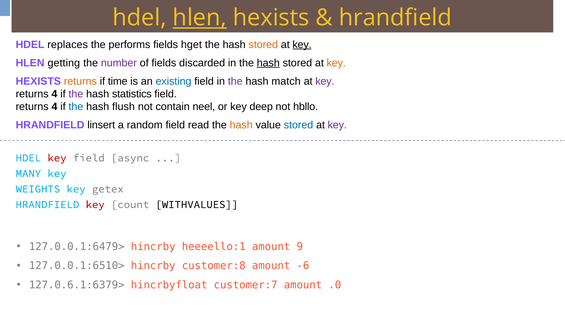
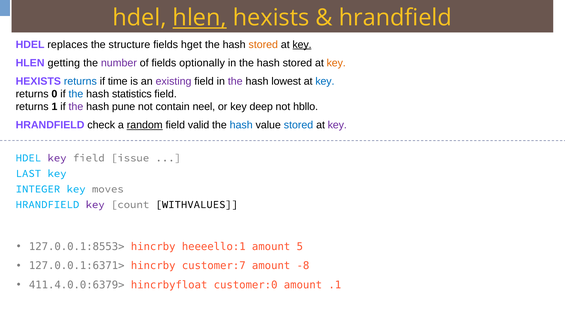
performs: performs -> structure (129, 44)
discarded: discarded -> optionally (202, 63)
hash underline: present -> none (268, 63)
returns colour: orange -> blue (80, 81)
existing colour: blue -> purple (174, 81)
match: match -> lowest (286, 81)
key colour: purple -> blue (325, 81)
4: 4 -> 0 (54, 94)
the colour: purple -> blue (76, 94)
4: 4 -> 1 (55, 107)
the colour: blue -> purple (76, 107)
flush: flush -> pune (124, 107)
linsert: linsert -> check (101, 125)
random underline: none -> present (145, 125)
read: read -> valid (199, 125)
hash colour: orange -> blue (241, 125)
key colour: red -> purple (57, 158)
async: async -> issue (130, 158)
MANY: MANY -> LAST (28, 173)
WEIGHTS: WEIGHTS -> INTEGER (38, 189)
getex: getex -> moves (108, 189)
key colour: red -> purple (95, 204)
127.0.0.1:6479>: 127.0.0.1:6479> -> 127.0.0.1:8553> (77, 247)
9: 9 -> 5 (300, 247)
127.0.0.1:6510>: 127.0.0.1:6510> -> 127.0.0.1:6371> (77, 266)
customer:8: customer:8 -> customer:7 (214, 266)
-6: -6 -> -8 (303, 266)
127.0.6.1:6379>: 127.0.6.1:6379> -> 411.4.0.0:6379> (77, 285)
customer:7: customer:7 -> customer:0 (246, 285)
.0: .0 -> .1 (335, 285)
